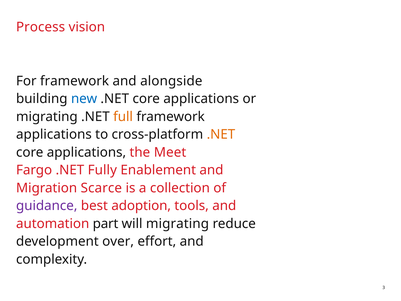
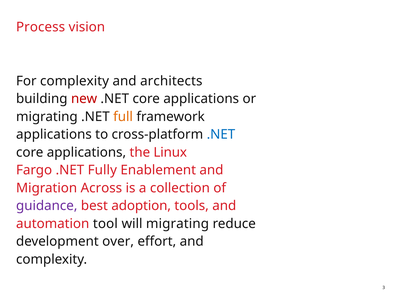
For framework: framework -> complexity (75, 81)
alongside: alongside -> architects (171, 81)
new colour: blue -> red (84, 99)
.NET colour: orange -> blue (221, 134)
Meet: Meet -> Linux (170, 152)
Scarce: Scarce -> Across (101, 188)
part: part -> tool (105, 224)
